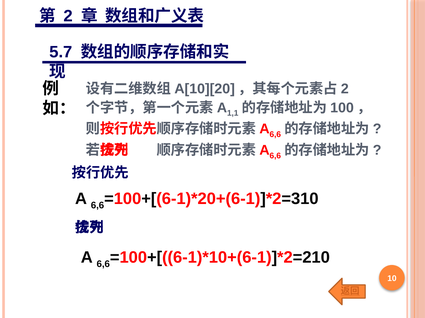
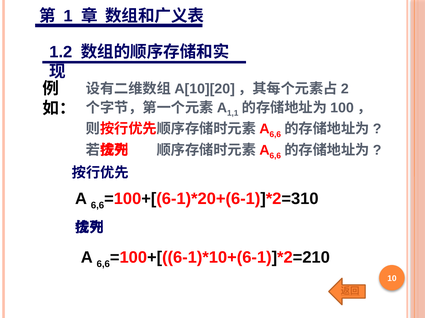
2: 2 -> 1 (68, 16)
5.7: 5.7 -> 1.2 (61, 52)
